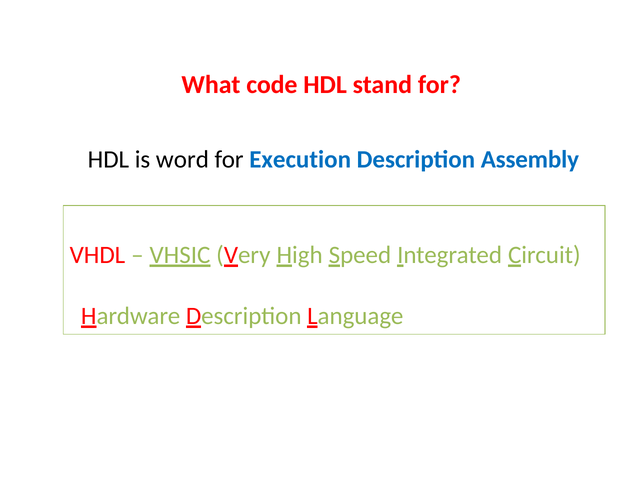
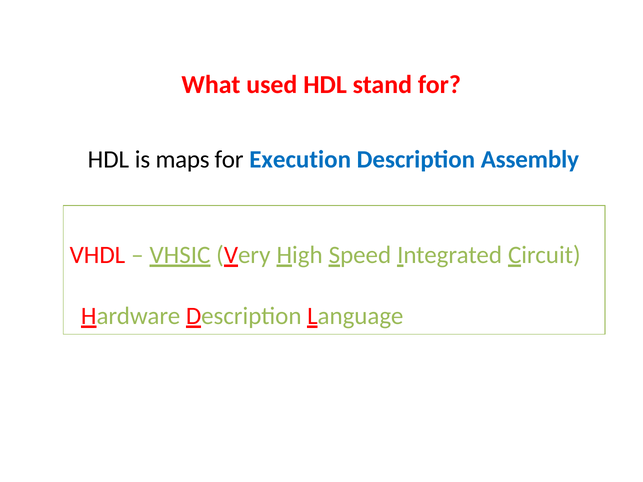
code: code -> used (272, 85)
word: word -> maps (183, 160)
